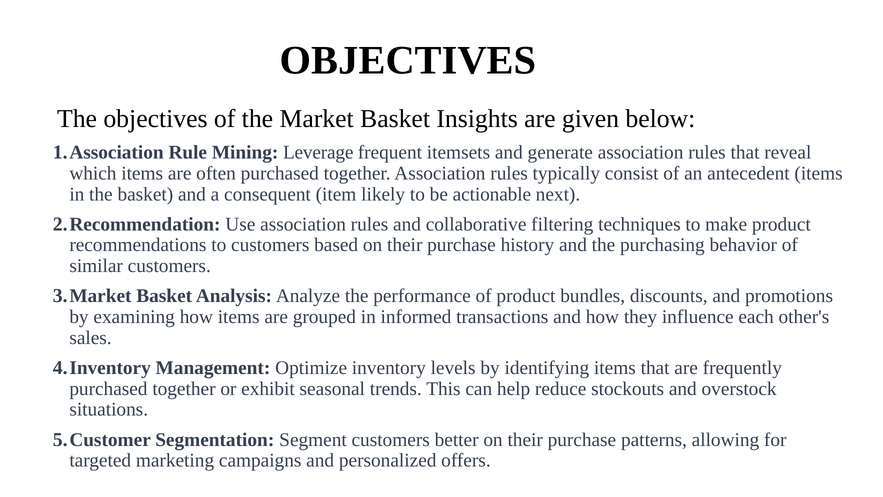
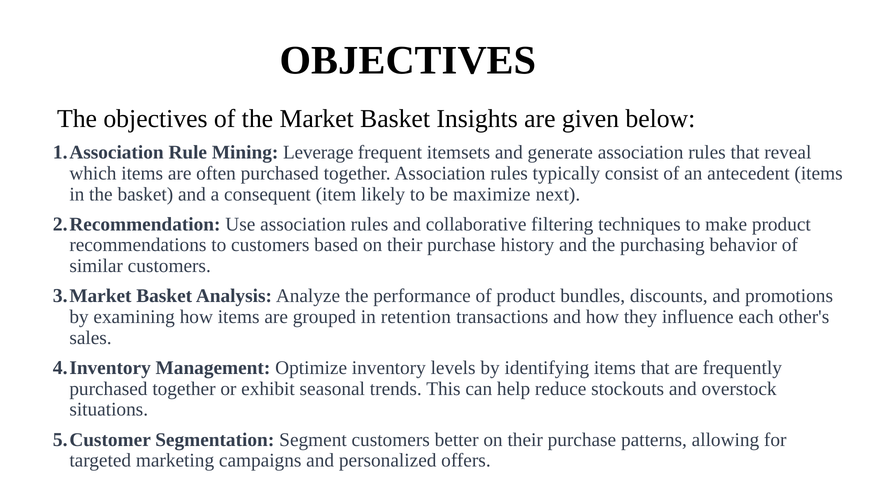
actionable: actionable -> maximize (492, 194)
informed: informed -> retention (416, 317)
